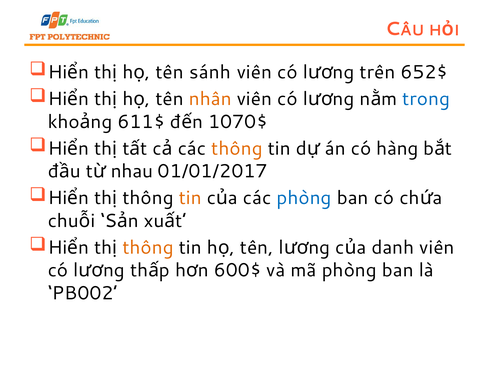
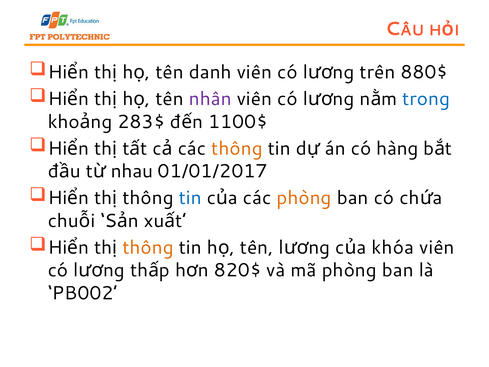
sánh: sánh -> danh (210, 72)
652$: 652$ -> 880$ (424, 72)
nhân colour: orange -> purple (210, 99)
611$: 611$ -> 283$ (141, 122)
1070$: 1070$ -> 1100$ (238, 122)
tin colour: orange -> blue (190, 198)
phòng colour: blue -> orange (304, 198)
danh: danh -> khóa (393, 247)
600$: 600$ -> 820$ (238, 270)
